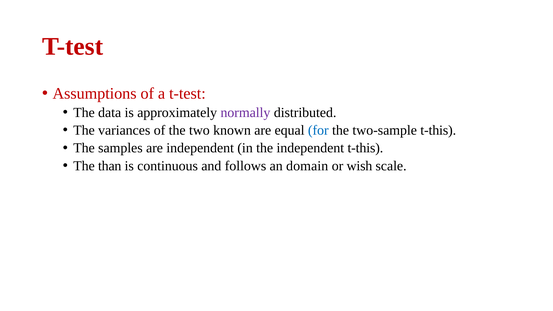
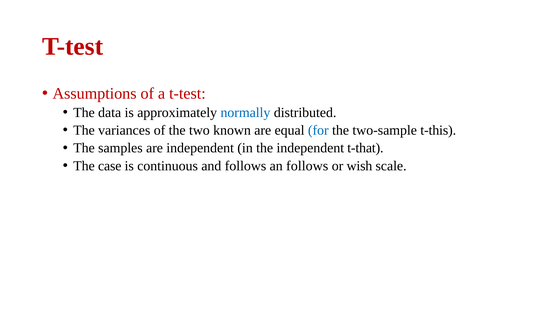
normally colour: purple -> blue (245, 113)
independent t-this: t-this -> t-that (365, 148)
than: than -> case (110, 166)
an domain: domain -> follows (307, 166)
